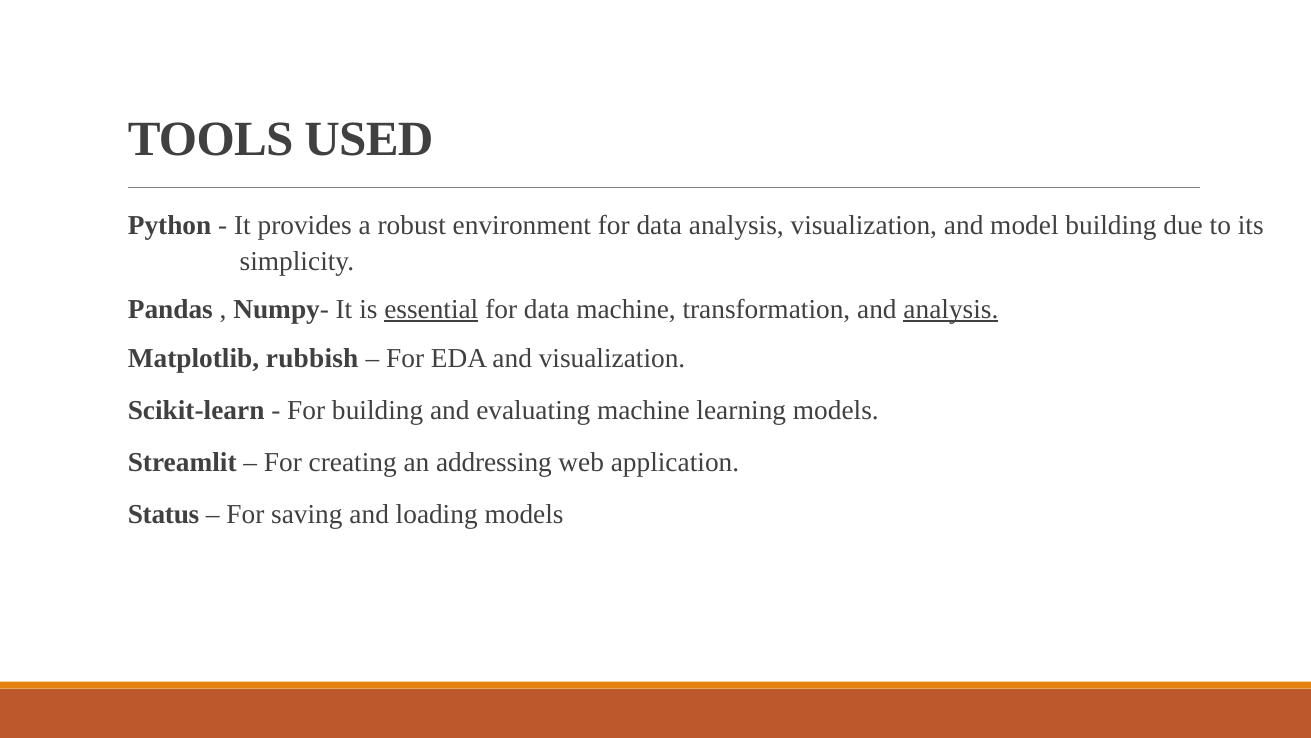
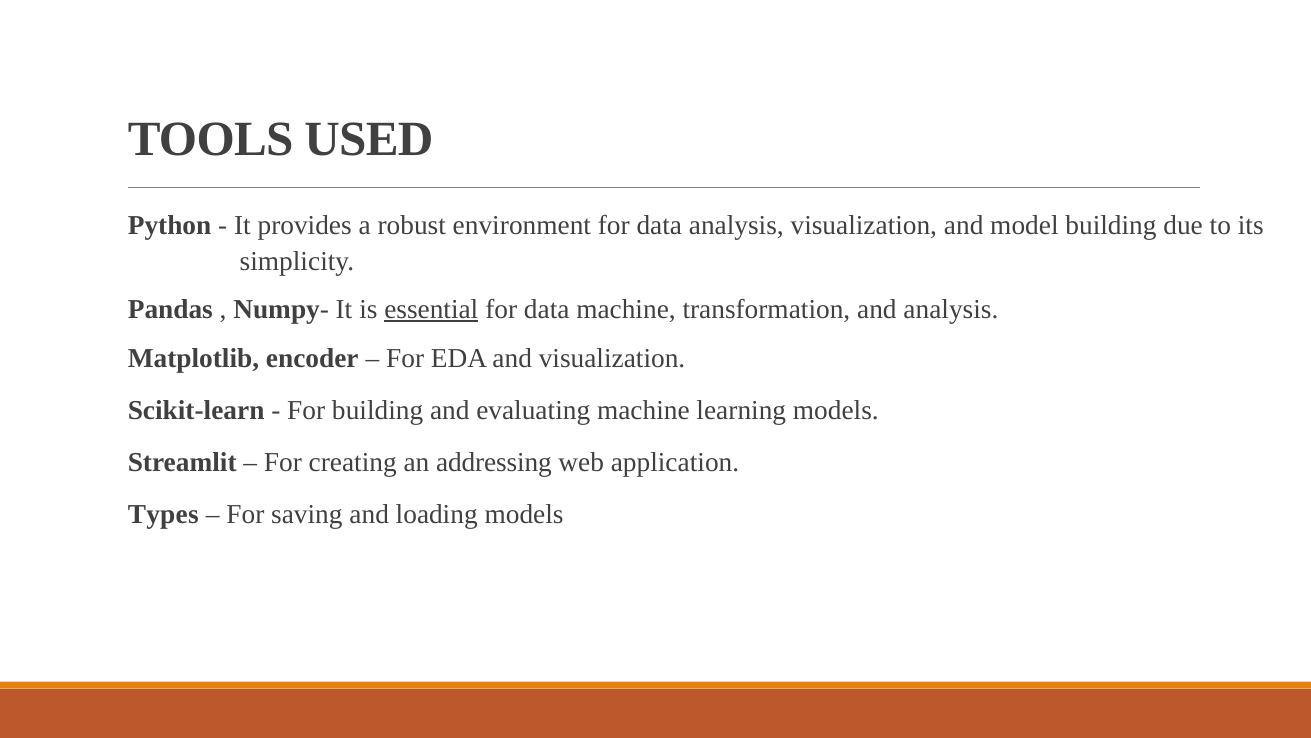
analysis underline: present -> none (951, 309)
rubbish: rubbish -> encoder (312, 358)
Status: Status -> Types (163, 514)
